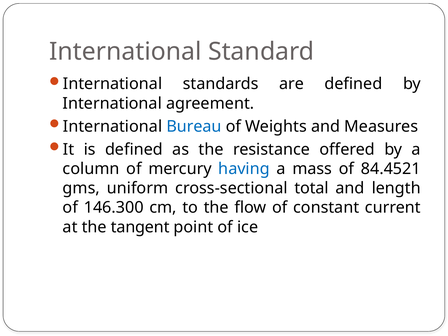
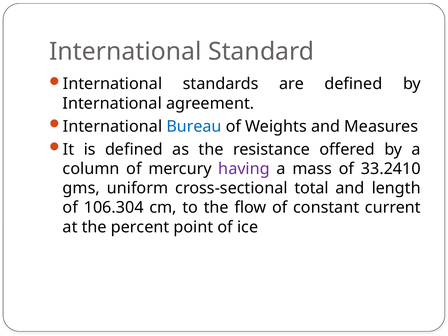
having colour: blue -> purple (244, 169)
84.4521: 84.4521 -> 33.2410 (391, 169)
146.300: 146.300 -> 106.304 (114, 208)
tangent: tangent -> percent (140, 227)
